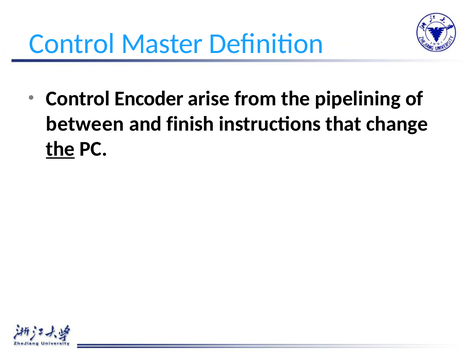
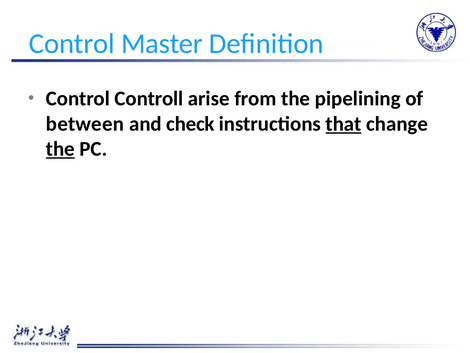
Encoder: Encoder -> Controll (149, 99)
finish: finish -> check (190, 124)
that underline: none -> present (344, 124)
